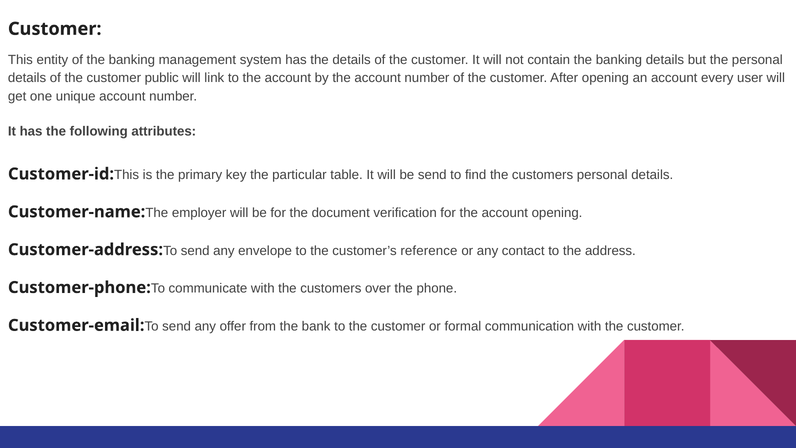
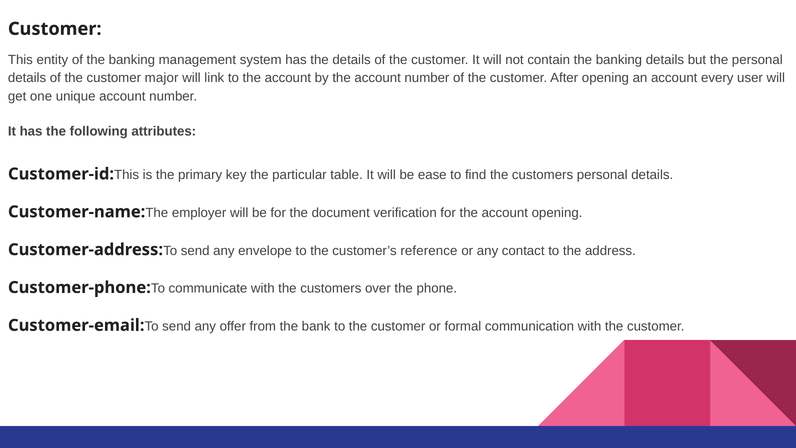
public: public -> major (162, 78)
be send: send -> ease (432, 175)
